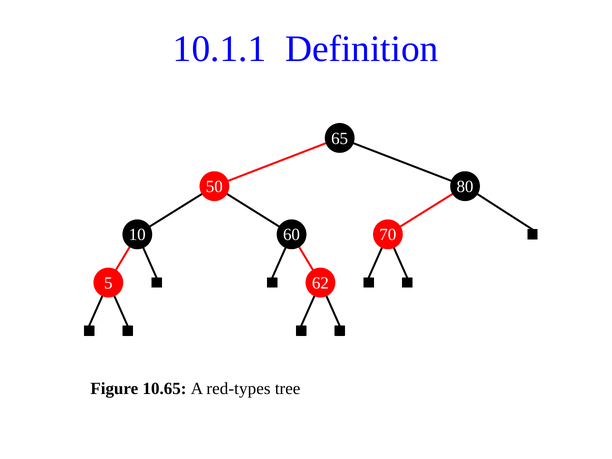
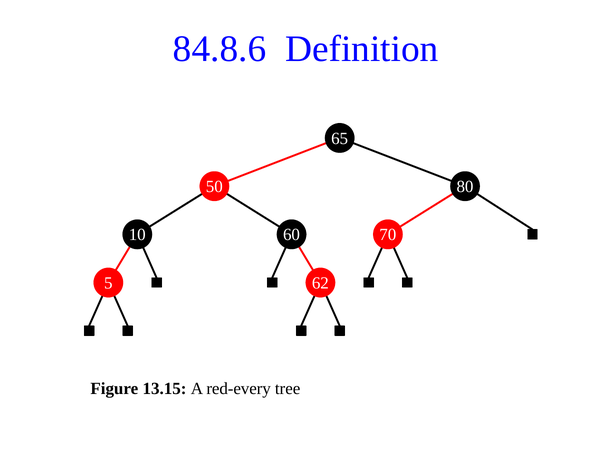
10.1.1: 10.1.1 -> 84.8.6 (220, 49)
10.65: 10.65 -> 13.15 (165, 389)
red-types: red-types -> red-every (239, 389)
